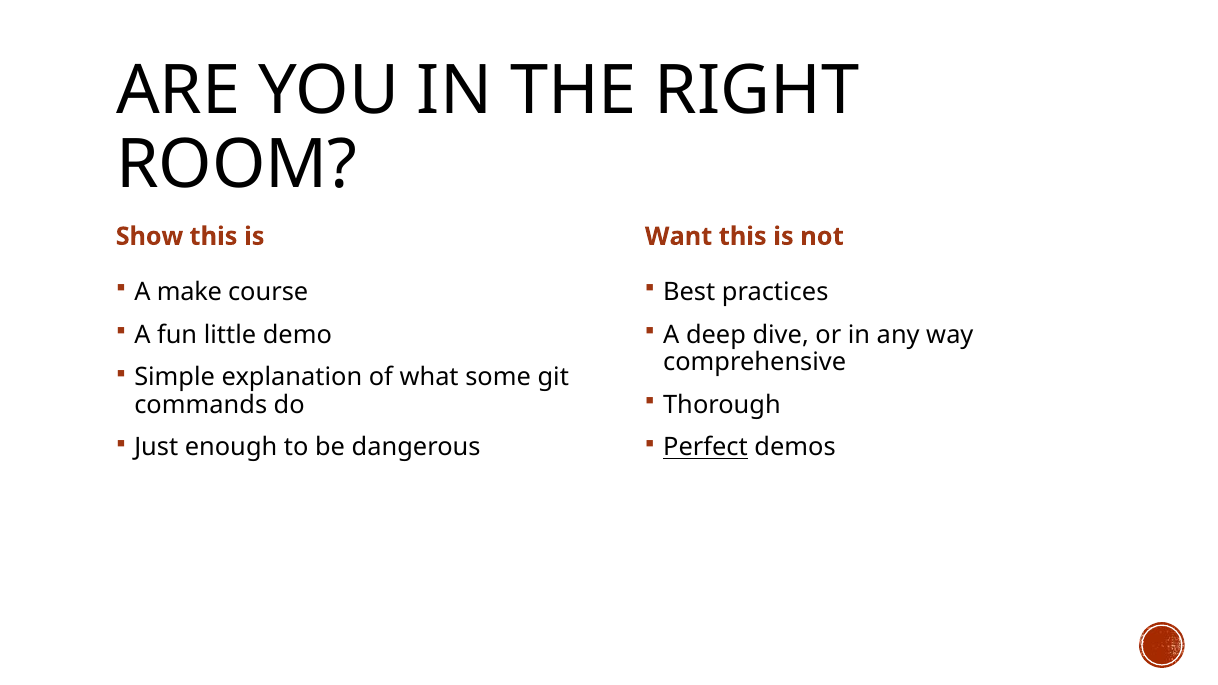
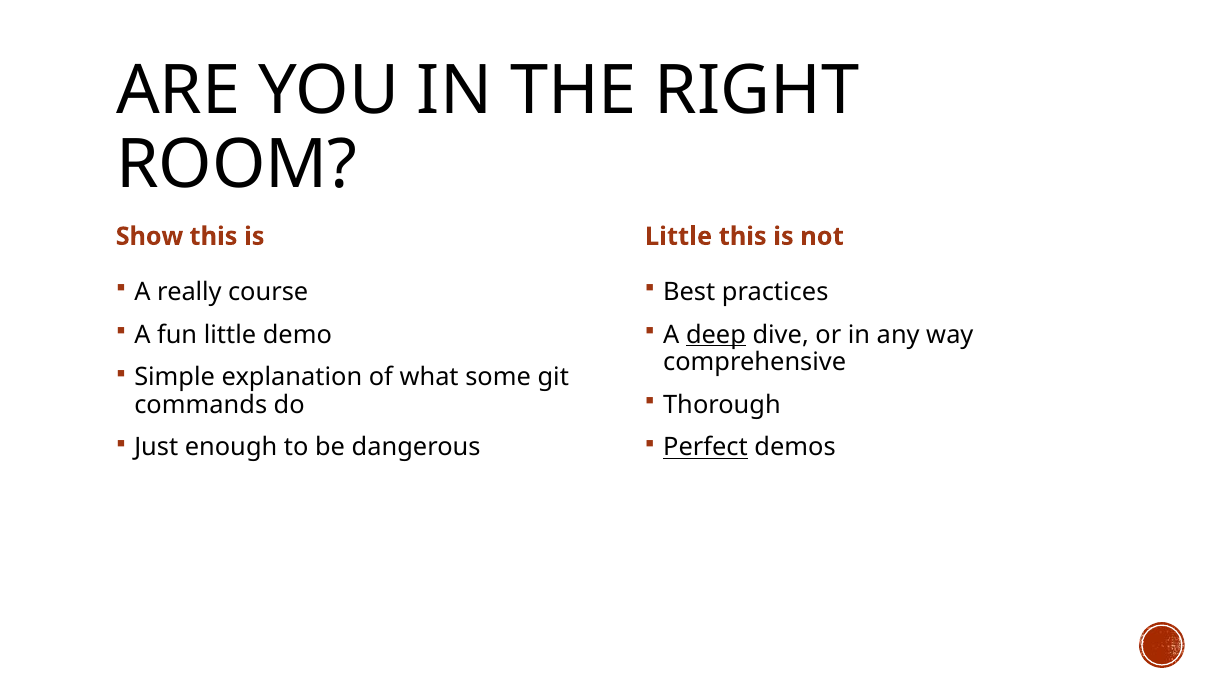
Want: Want -> Little (679, 236)
make: make -> really (189, 292)
deep underline: none -> present (716, 335)
